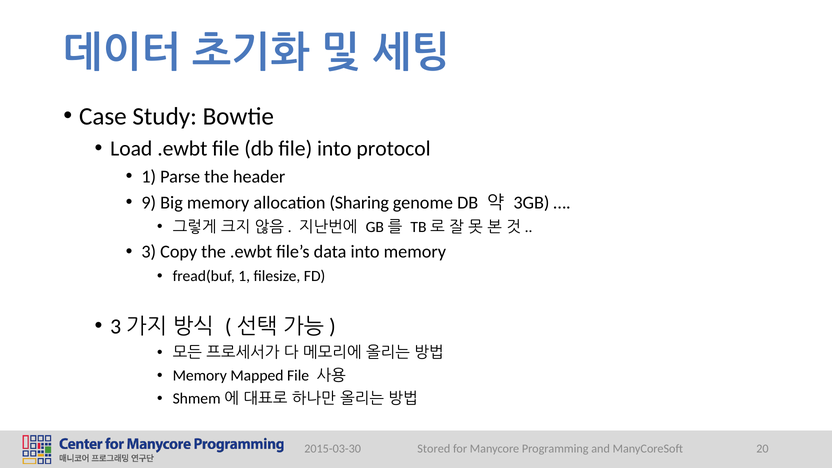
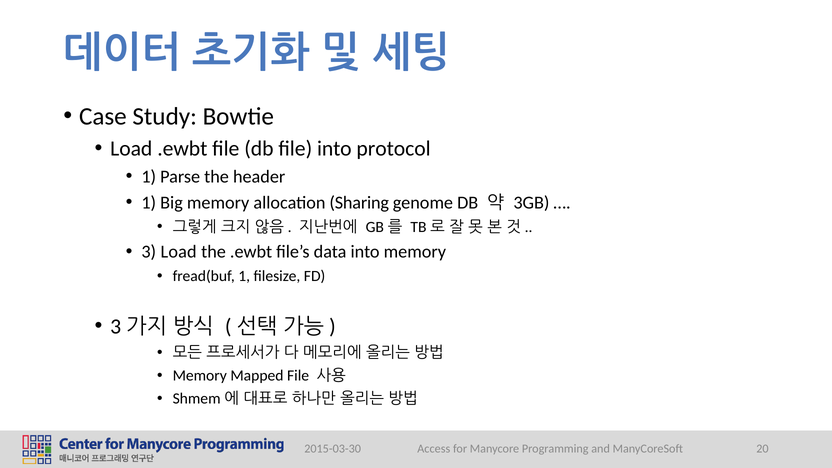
9: 9 -> 1 (149, 203)
3 Copy: Copy -> Load (179, 252)
Stored: Stored -> Access (434, 449)
